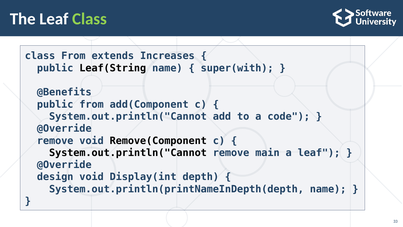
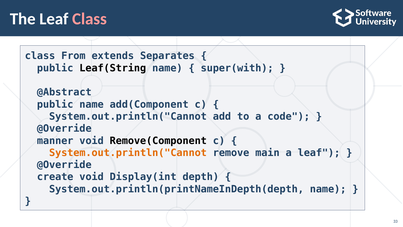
Class colour: light green -> pink (89, 19)
Increases: Increases -> Separates (167, 56)
@Benefits: @Benefits -> @Abstract (64, 92)
public from: from -> name (92, 104)
remove: remove -> manner (55, 140)
System.out.println("Cannot colour: black -> orange (128, 153)
design: design -> create (55, 177)
